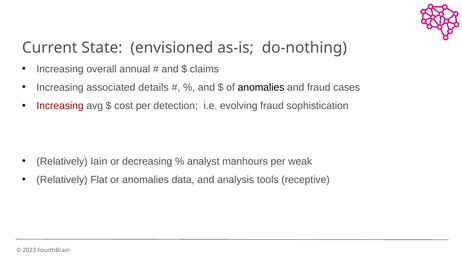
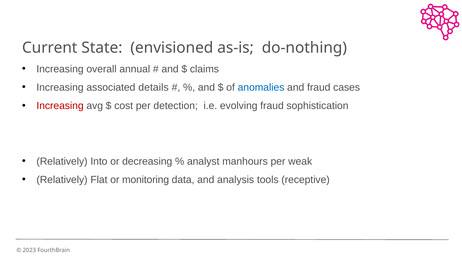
anomalies colour: black -> blue (261, 87)
Iain: Iain -> Into (99, 161)
or anomalies: anomalies -> monitoring (146, 180)
